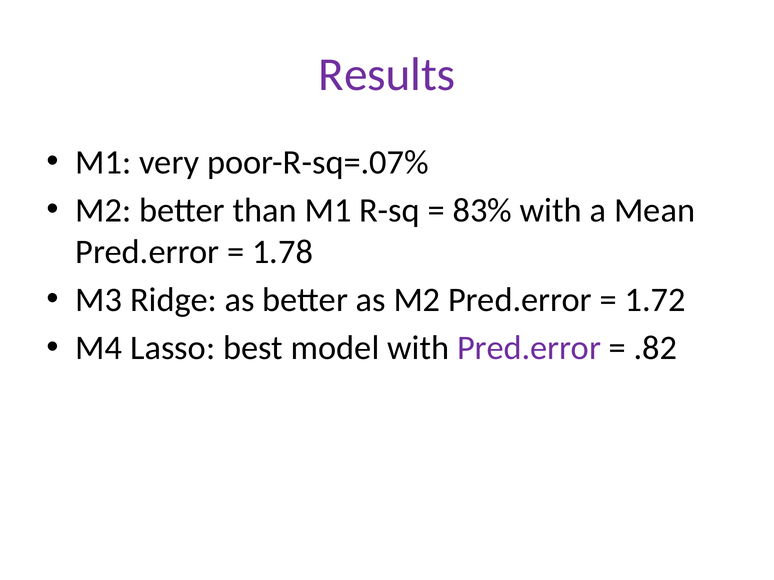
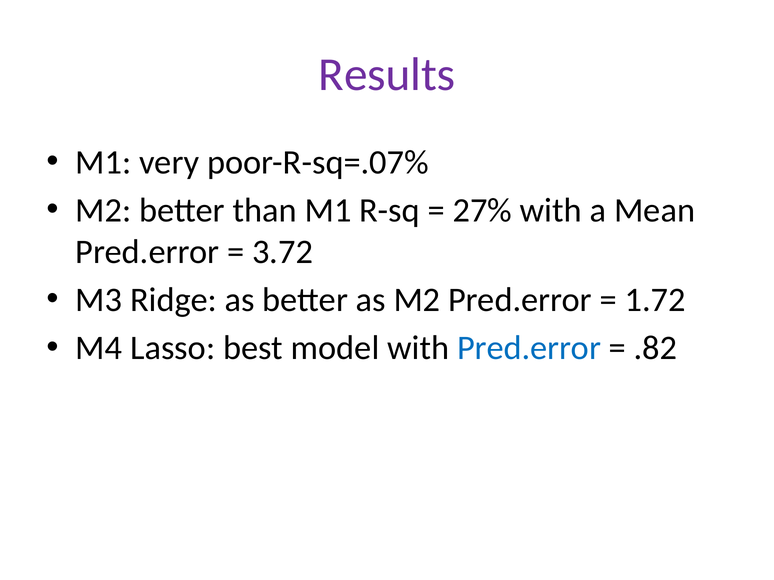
83%: 83% -> 27% (482, 211)
1.78: 1.78 -> 3.72 (282, 252)
Pred.error colour: purple -> blue (529, 348)
